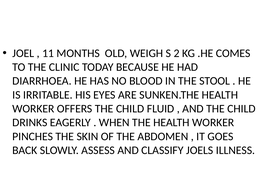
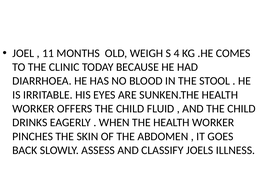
2: 2 -> 4 (177, 53)
